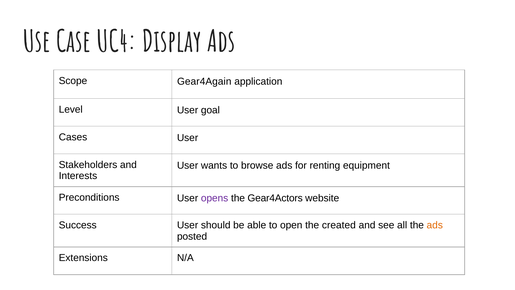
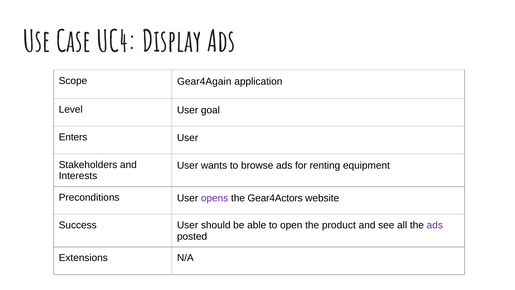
Cases: Cases -> Enters (73, 137)
created: created -> product (339, 225)
ads colour: orange -> purple (435, 225)
